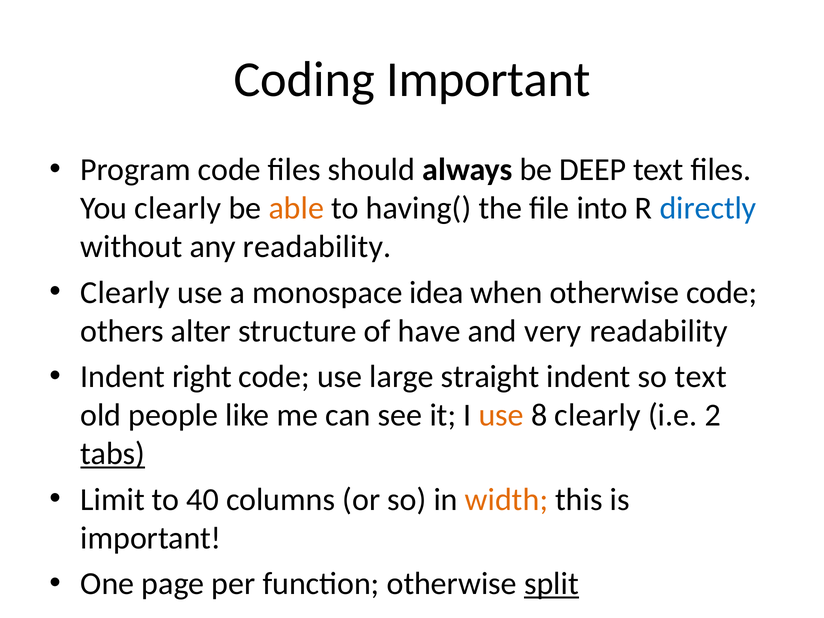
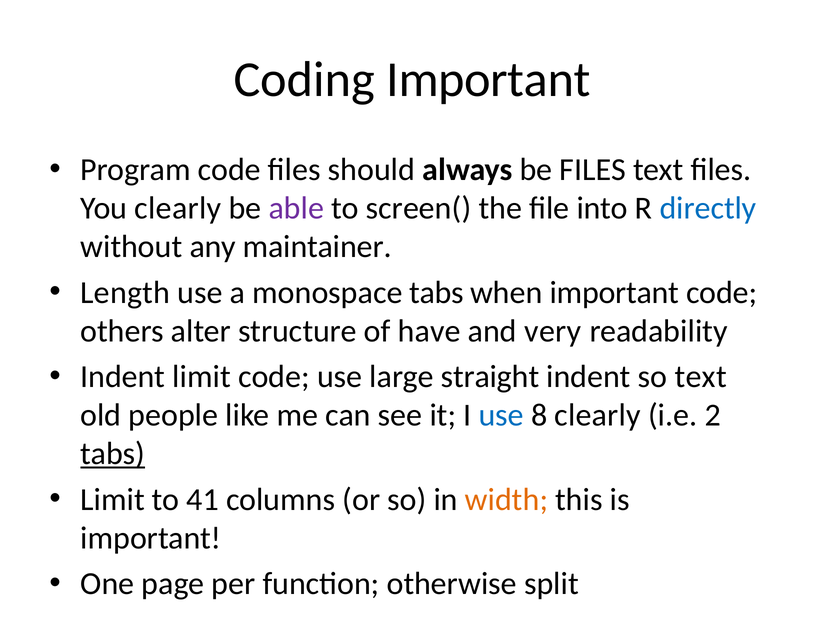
be DEEP: DEEP -> FILES (593, 170)
able colour: orange -> purple (296, 208)
having(: having( -> screen( (418, 208)
any readability: readability -> maintainer (317, 247)
Clearly: Clearly -> Length (125, 293)
monospace idea: idea -> tabs (436, 293)
when otherwise: otherwise -> important (614, 293)
Indent right: right -> limit (202, 377)
use colour: orange -> blue (501, 415)
40: 40 -> 41 (203, 500)
split underline: present -> none (551, 584)
